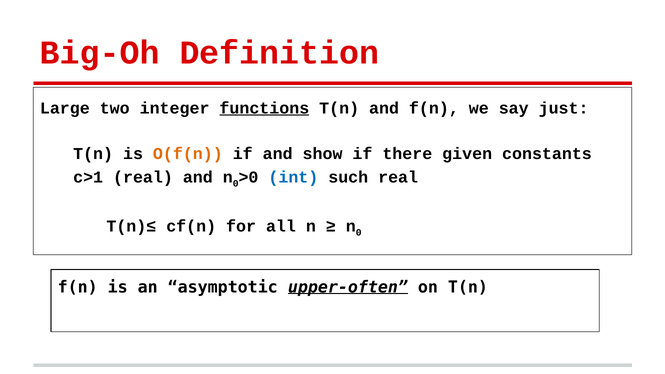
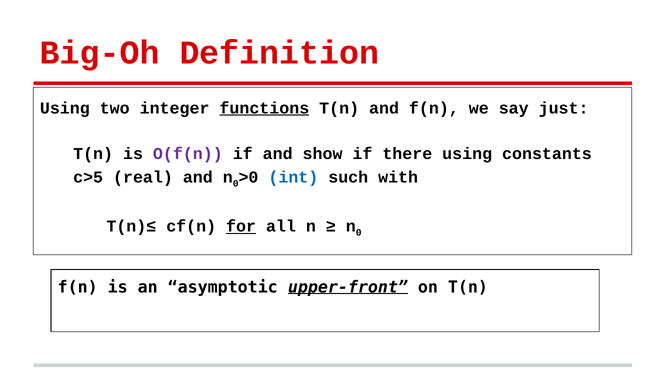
Large: Large -> Using (65, 108)
O(f(n colour: orange -> purple (188, 154)
there given: given -> using (467, 154)
c>1: c>1 -> c>5 (88, 177)
such real: real -> with (398, 177)
for underline: none -> present (241, 226)
upper-often: upper-often -> upper-front (348, 287)
